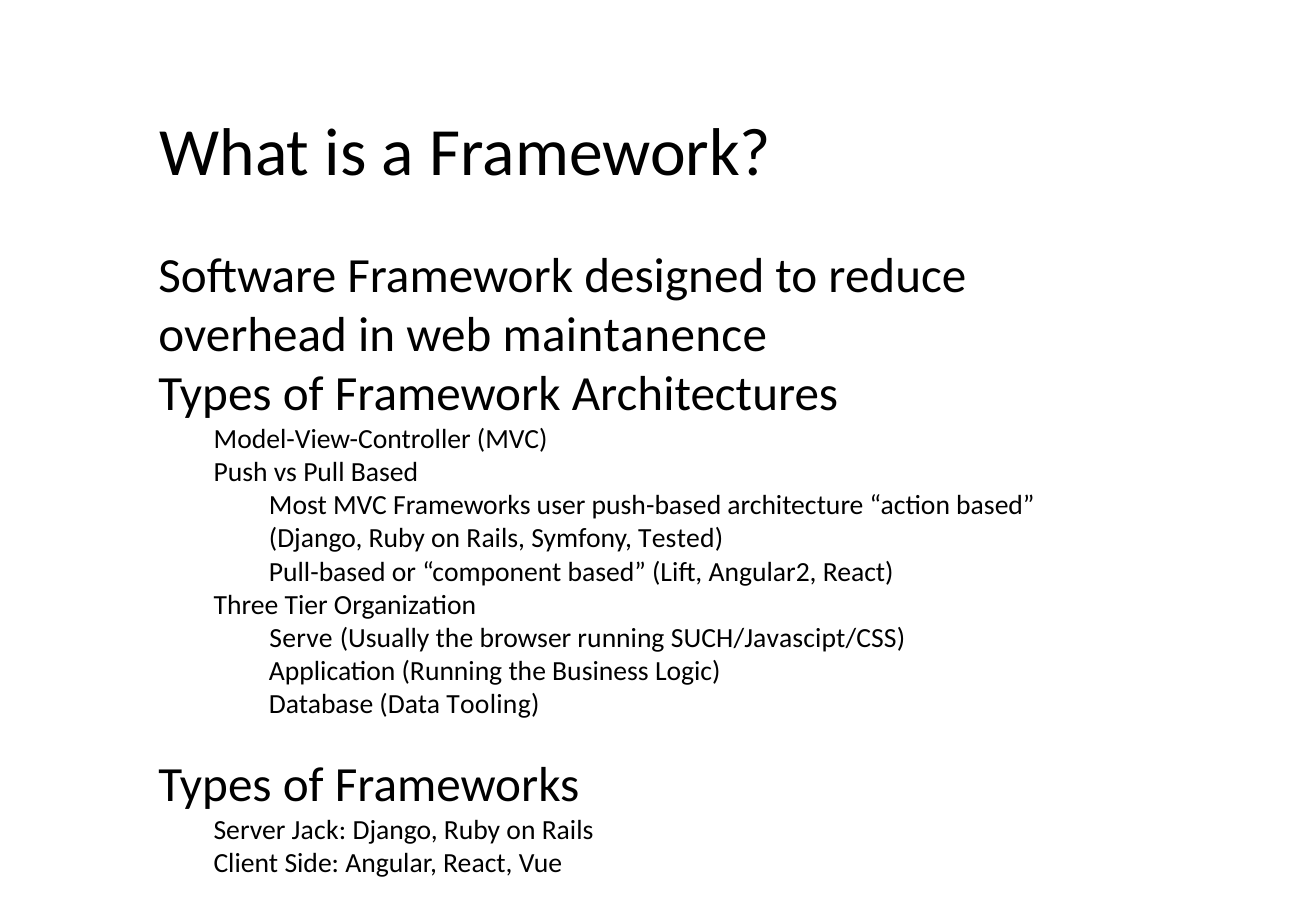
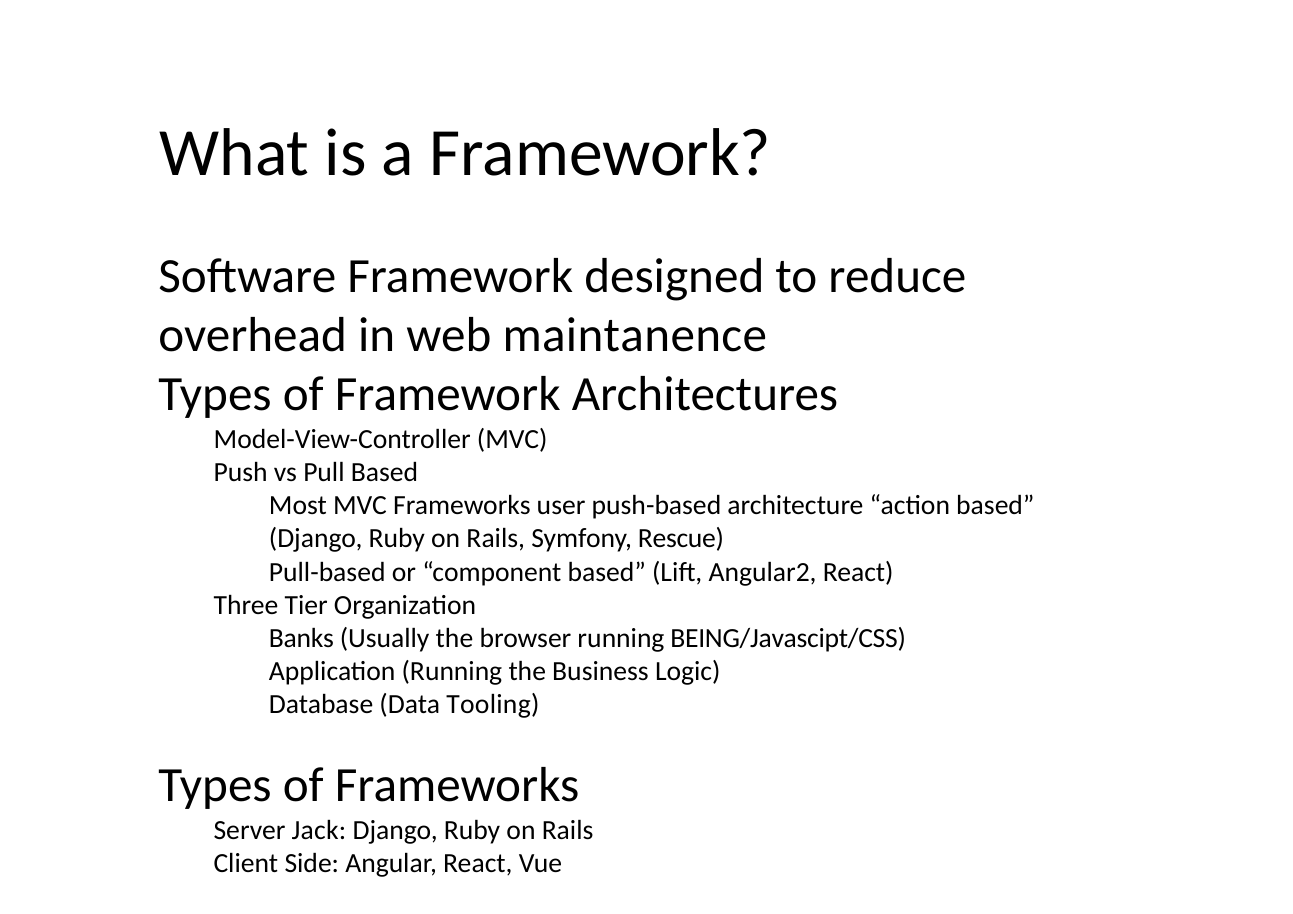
Tested: Tested -> Rescue (681, 539)
Serve: Serve -> Banks (301, 638)
SUCH/Javascipt/CSS: SUCH/Javascipt/CSS -> BEING/Javascipt/CSS (788, 638)
